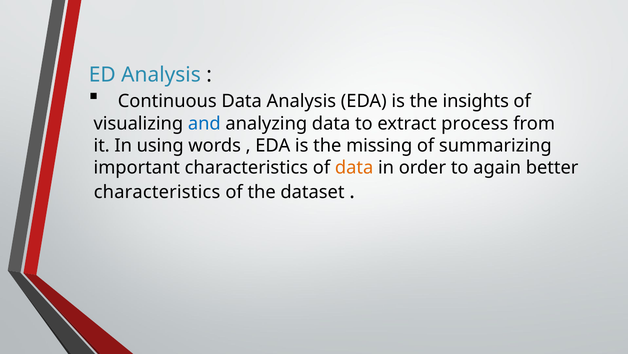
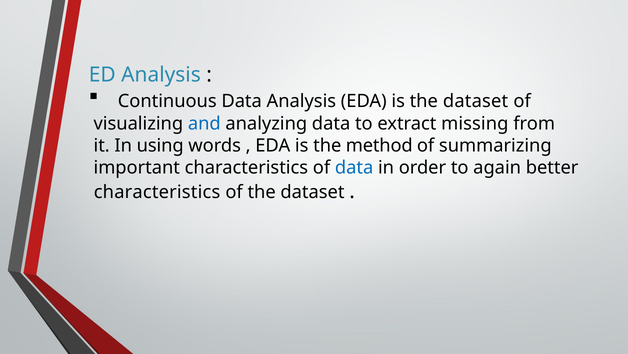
is the insights: insights -> dataset (476, 101)
process: process -> missing (475, 123)
missing: missing -> method (379, 145)
data colour: orange -> blue (354, 167)
